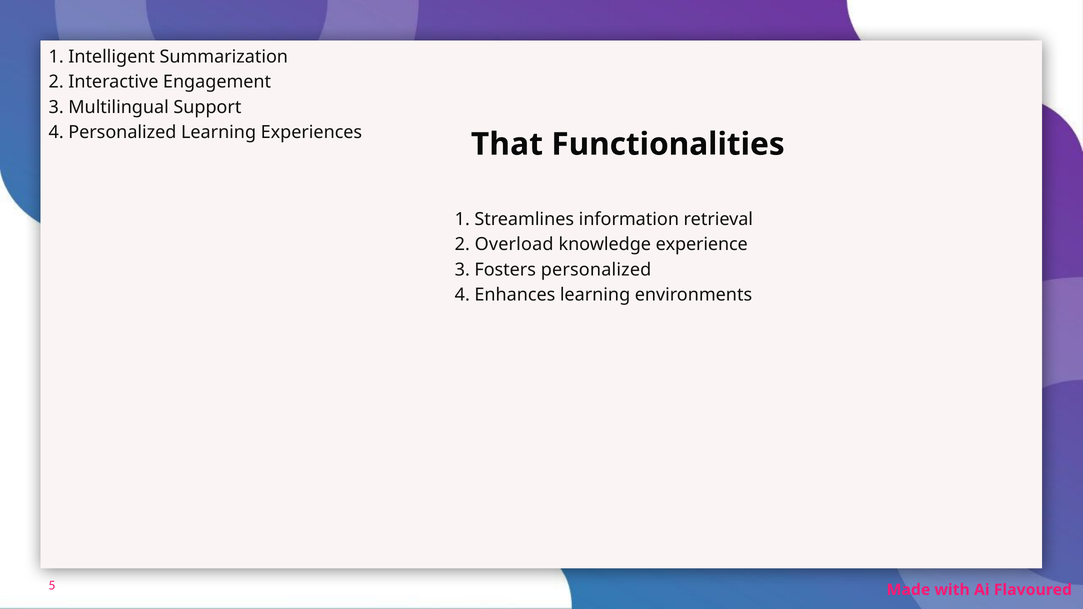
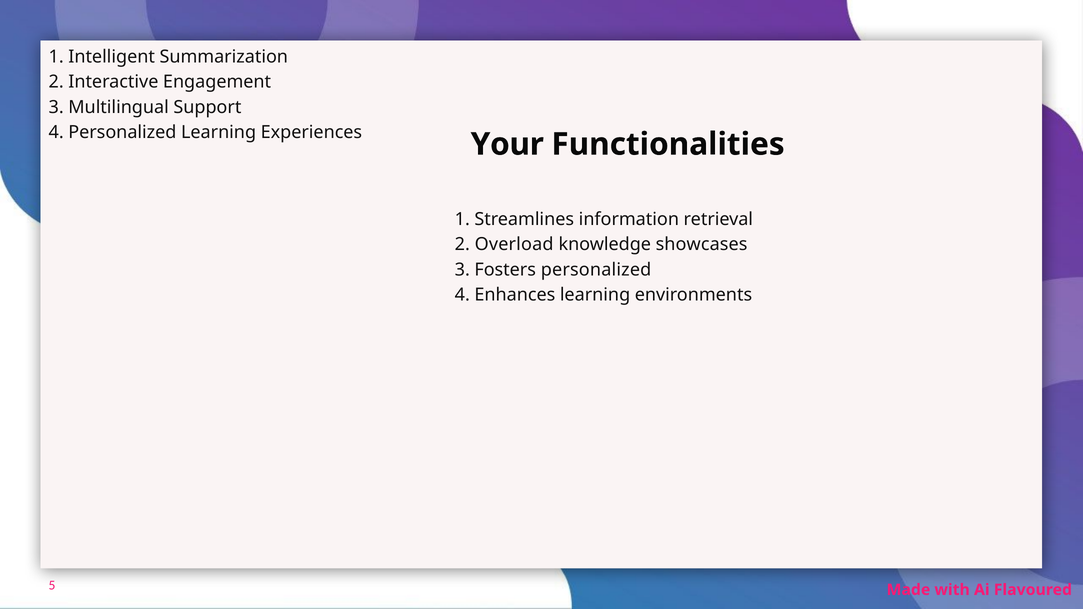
That: That -> Your (507, 144)
experience: experience -> showcases (702, 244)
